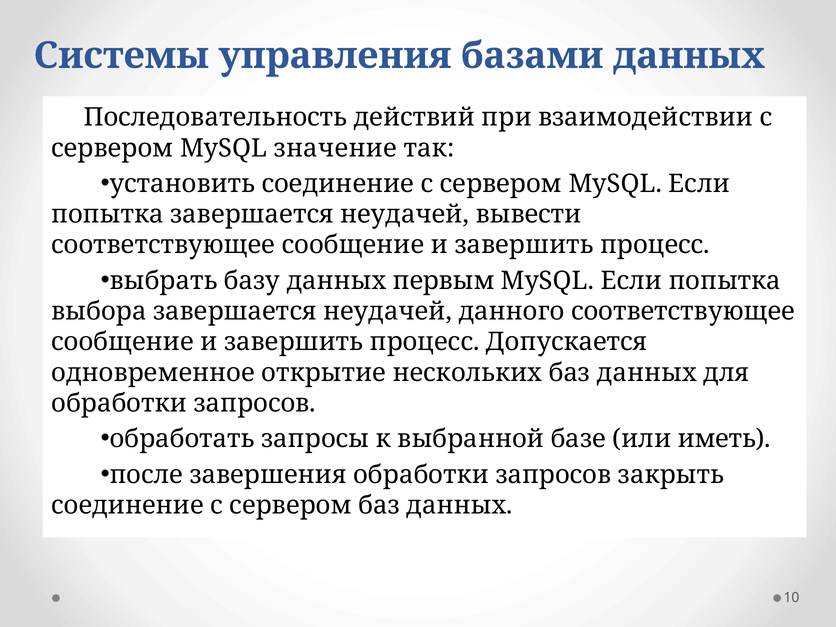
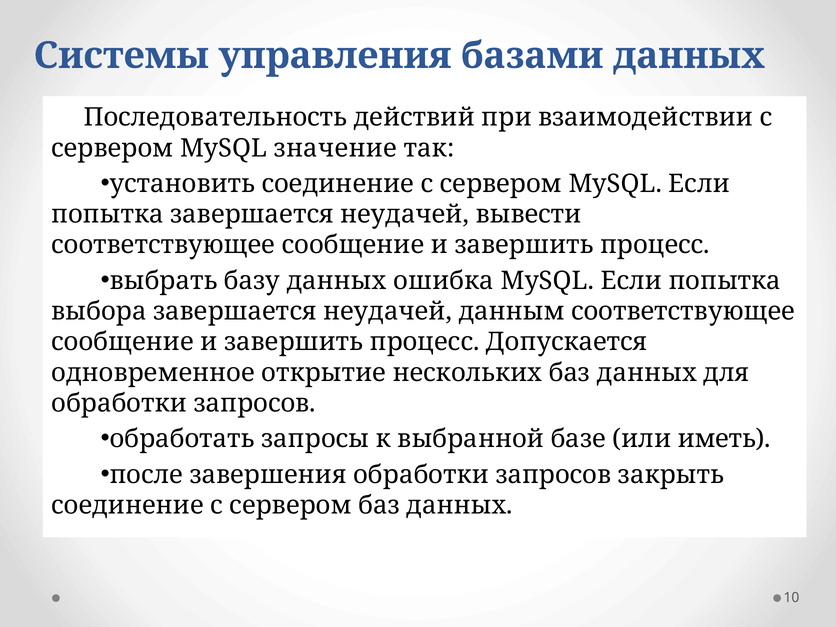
первым: первым -> ошибка (444, 281)
данного: данного -> данным (512, 311)
